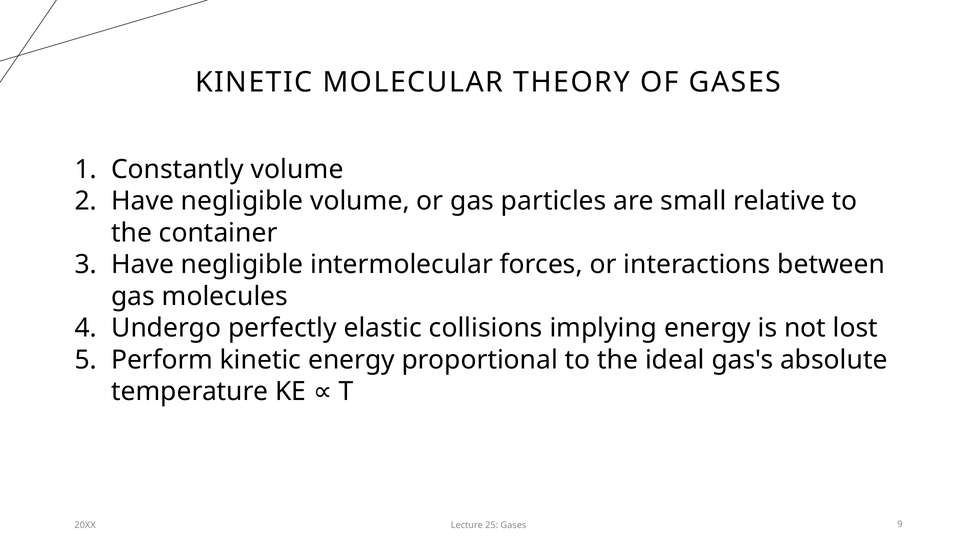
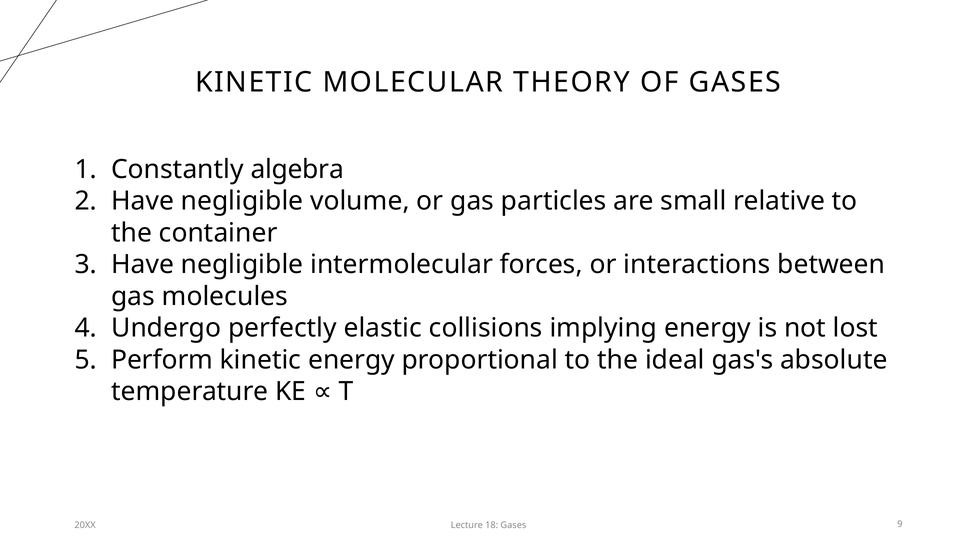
Constantly volume: volume -> algebra (297, 169)
25: 25 -> 18 (492, 525)
